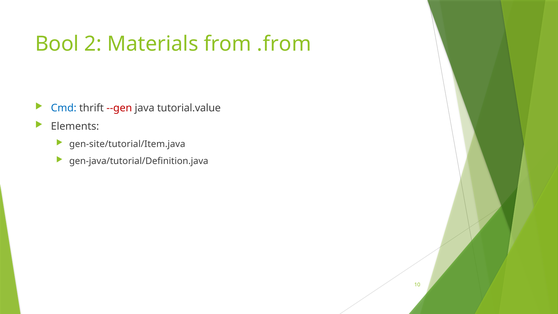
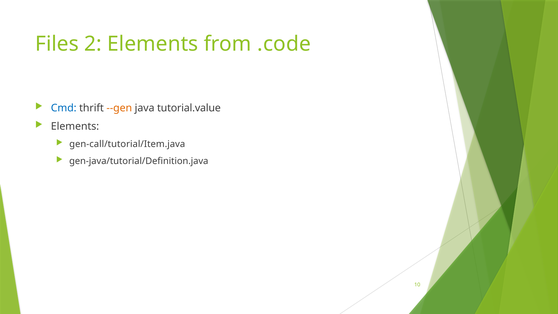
Bool: Bool -> Files (57, 44)
2 Materials: Materials -> Elements (153, 44)
.from: .from -> .code (284, 44)
--gen colour: red -> orange (119, 108)
gen-site/tutorial/Item.java: gen-site/tutorial/Item.java -> gen-call/tutorial/Item.java (127, 144)
